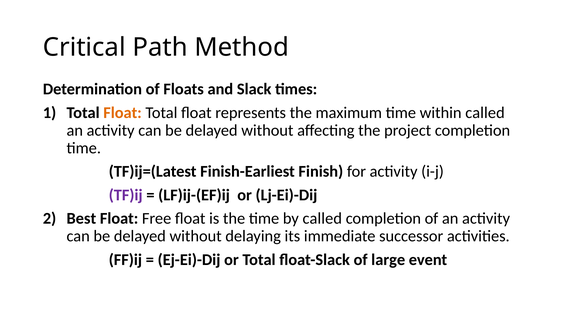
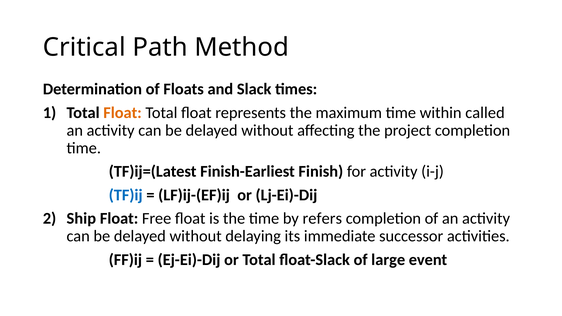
TF)ij colour: purple -> blue (126, 195)
Best: Best -> Ship (81, 219)
by called: called -> refers (322, 219)
